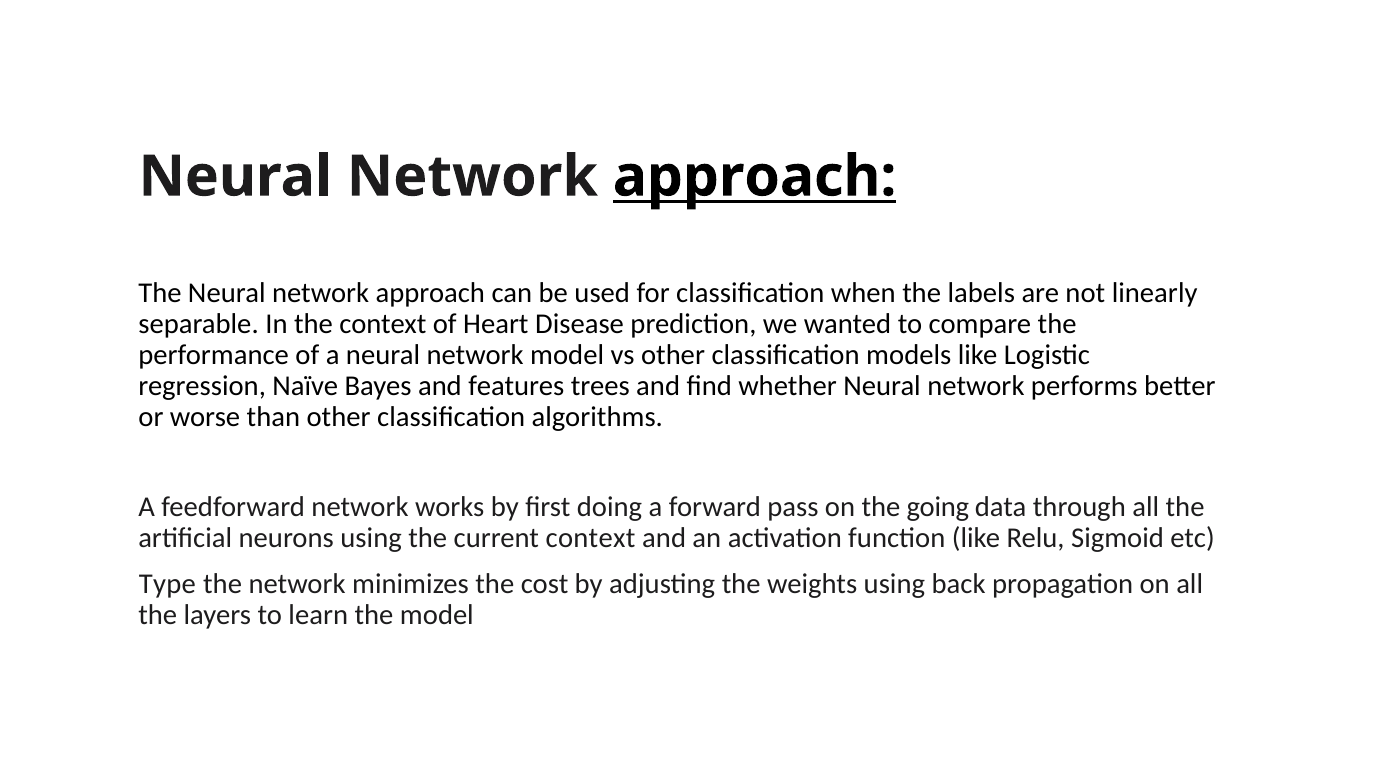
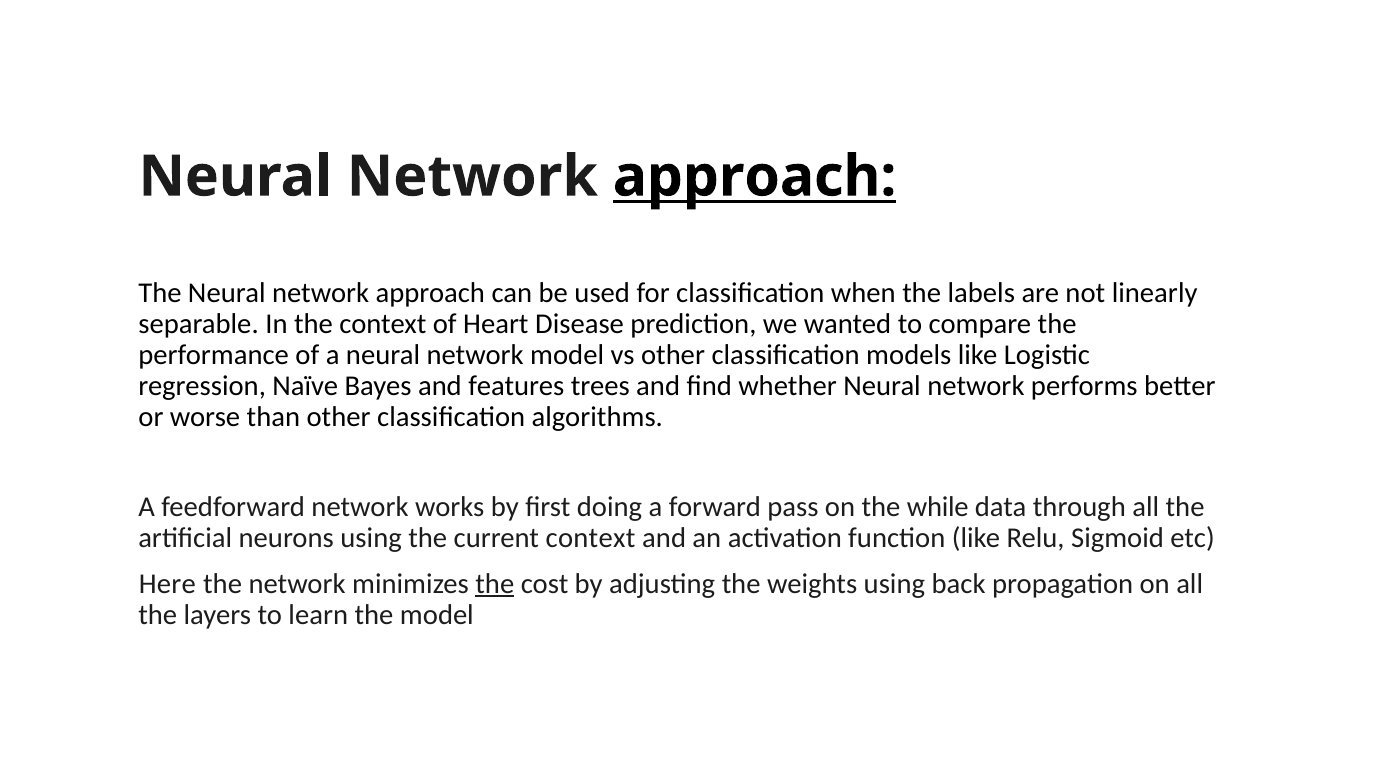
going: going -> while (938, 507)
Type: Type -> Here (167, 584)
the underline: none -> present (495, 584)
